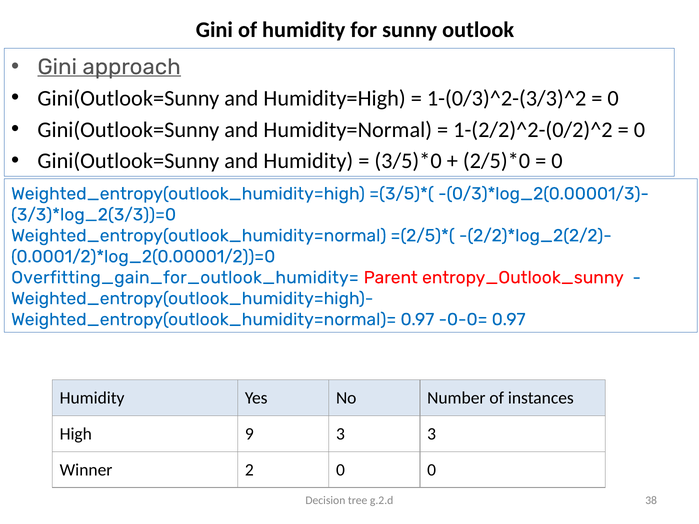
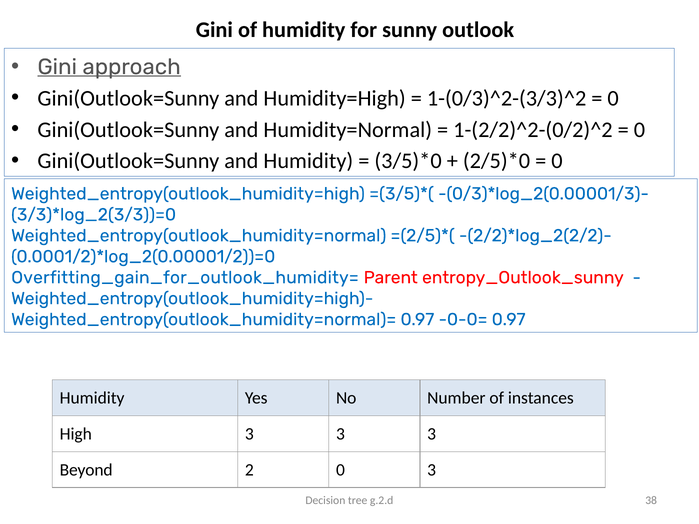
High 9: 9 -> 3 (249, 434)
Winner: Winner -> Beyond (86, 470)
0 0: 0 -> 3 (432, 470)
